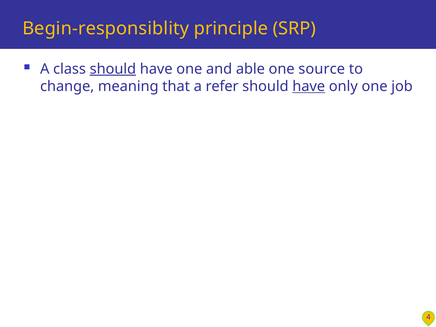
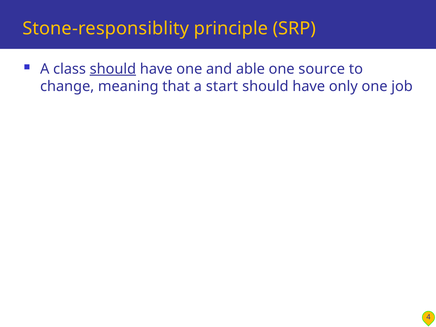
Begin-responsiblity: Begin-responsiblity -> Stone-responsiblity (106, 28)
refer: refer -> start (222, 86)
have underline: present -> none (309, 86)
